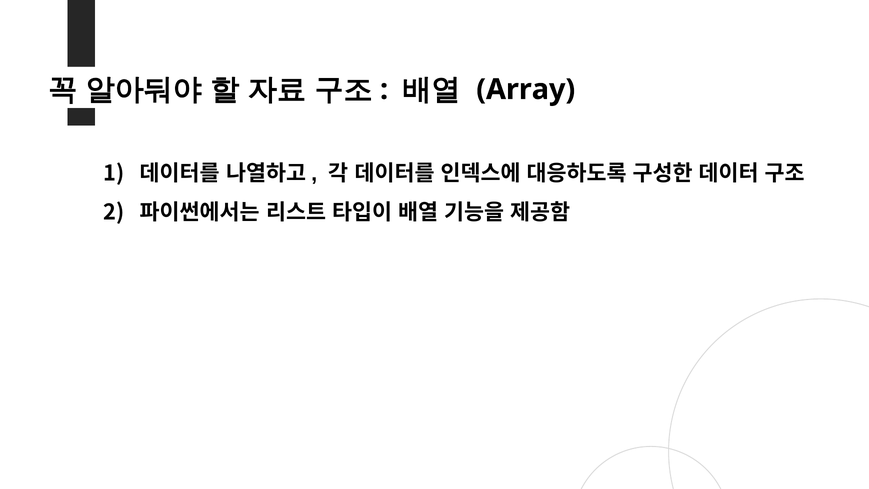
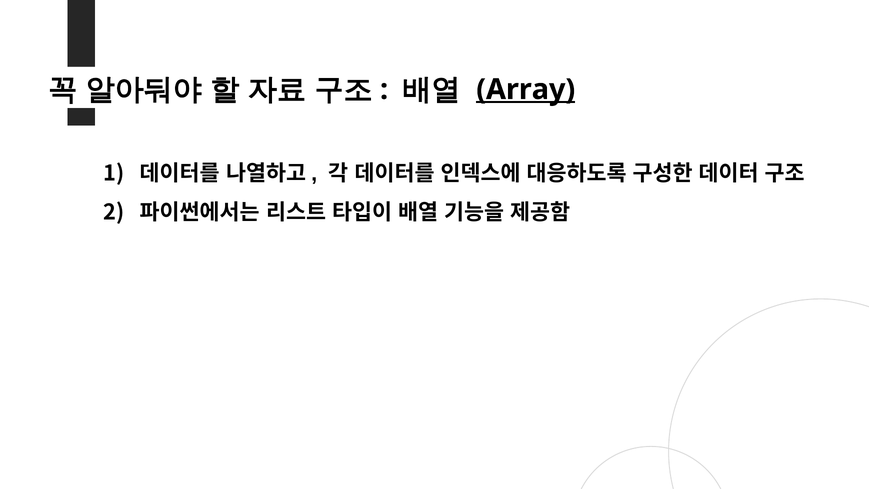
Array underline: none -> present (526, 89)
